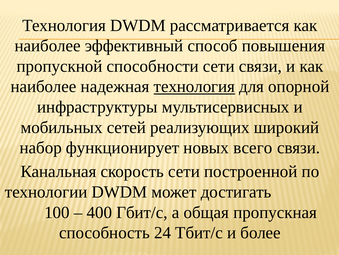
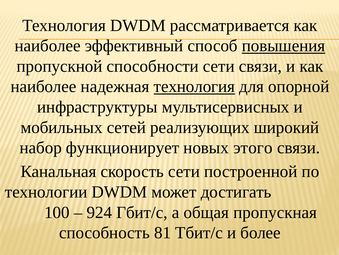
повышения underline: none -> present (284, 46)
всего: всего -> этого (253, 147)
400: 400 -> 924 (99, 212)
24: 24 -> 81 (163, 232)
